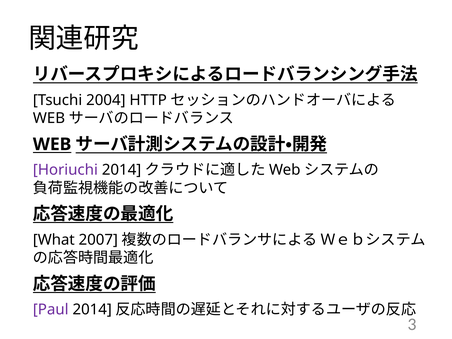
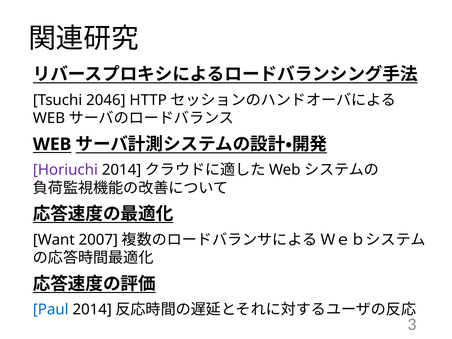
2004: 2004 -> 2046 (106, 100)
What: What -> Want (54, 240)
Paul colour: purple -> blue (51, 310)
